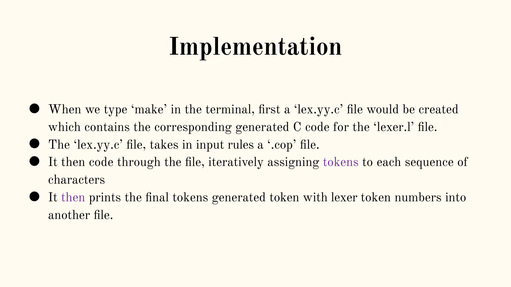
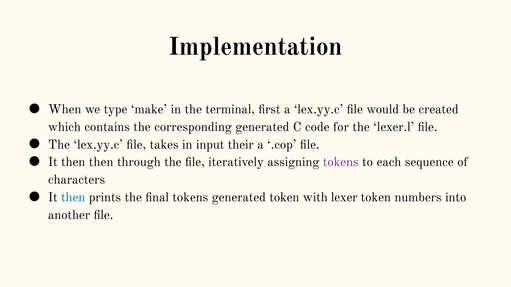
rules: rules -> their (241, 145)
then code: code -> then (101, 162)
then colour: purple -> blue (73, 198)
